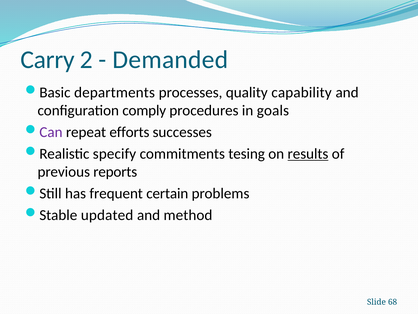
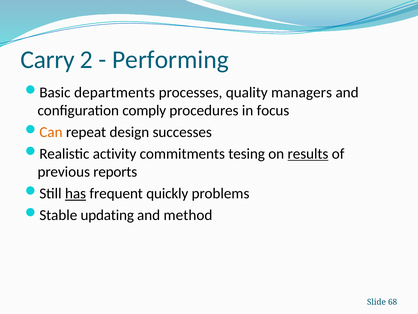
Demanded: Demanded -> Performing (170, 60)
capability: capability -> managers (302, 92)
goals: goals -> focus (273, 110)
Can colour: purple -> orange (51, 132)
efforts: efforts -> design (129, 132)
specify: specify -> activity (115, 154)
has underline: none -> present (76, 193)
certain: certain -> quickly (167, 193)
updated: updated -> updating (107, 215)
